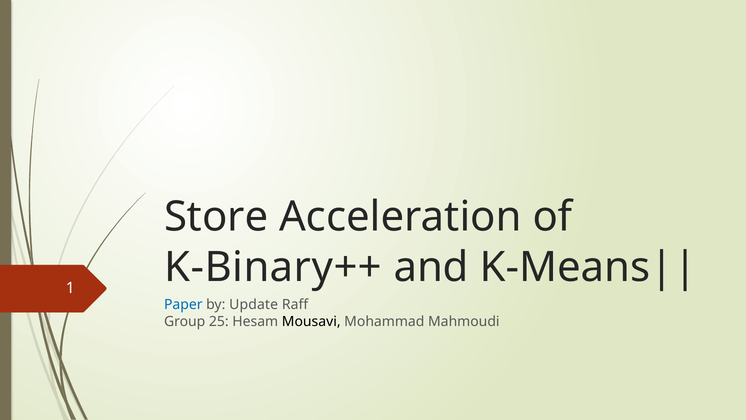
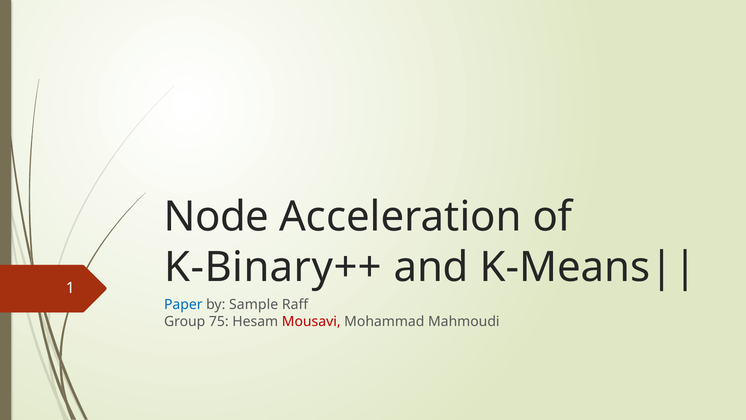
Store: Store -> Node (216, 217)
Update: Update -> Sample (254, 304)
25: 25 -> 75 (219, 321)
Mousavi colour: black -> red (311, 321)
